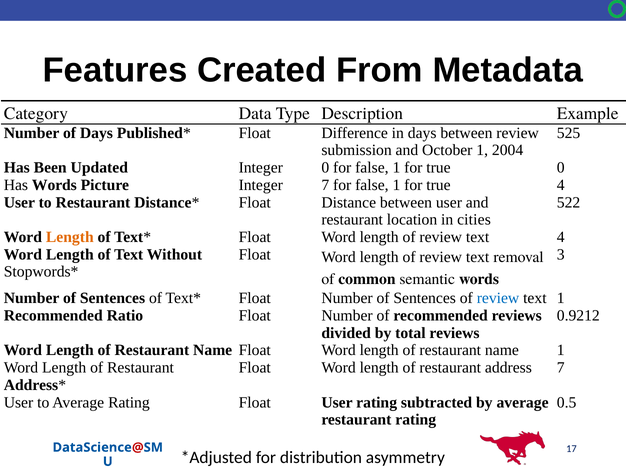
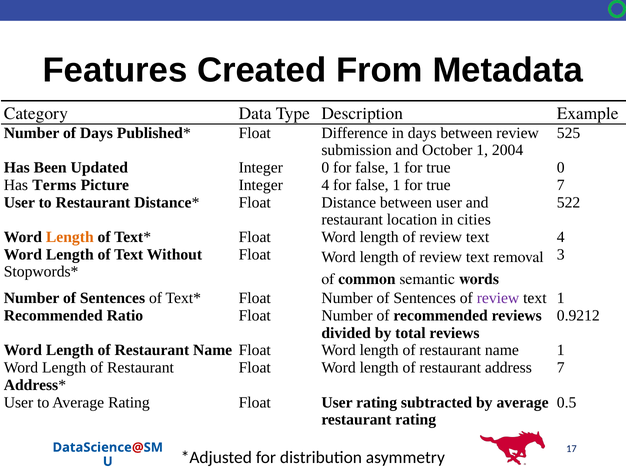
Has Words: Words -> Terms (54, 185)
Integer 7: 7 -> 4 (325, 185)
true 4: 4 -> 7 (561, 185)
review colour: blue -> purple (498, 298)
